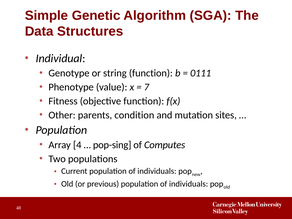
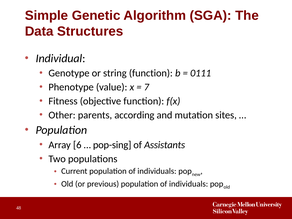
condition: condition -> according (134, 115)
4: 4 -> 6 (77, 145)
Computes: Computes -> Assistants (165, 145)
